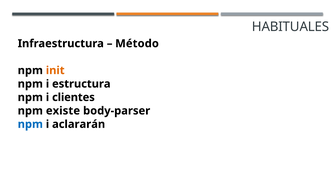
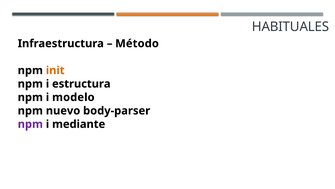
clientes: clientes -> modelo (73, 97)
existe: existe -> nuevo (63, 110)
npm colour: blue -> purple (30, 124)
aclararán: aclararán -> mediante (79, 124)
